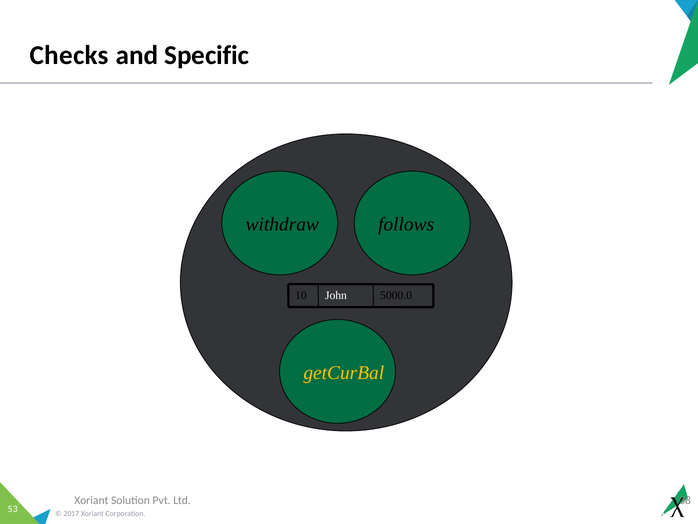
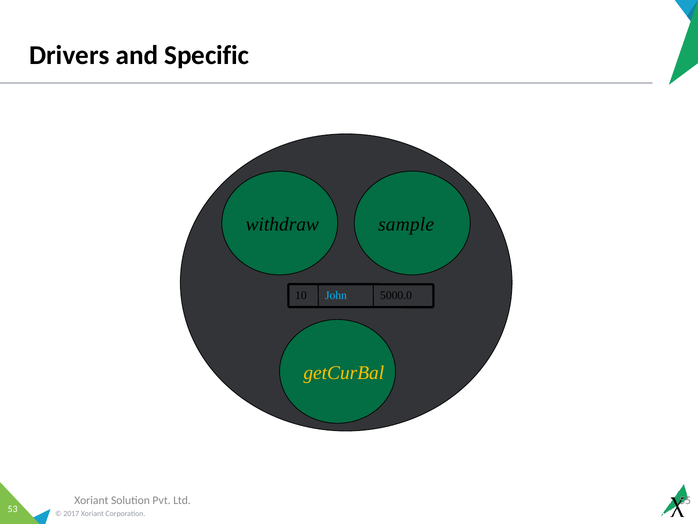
Checks: Checks -> Drivers (69, 55)
follows: follows -> sample (406, 224)
John colour: white -> light blue (336, 295)
38: 38 -> 55 (685, 500)
